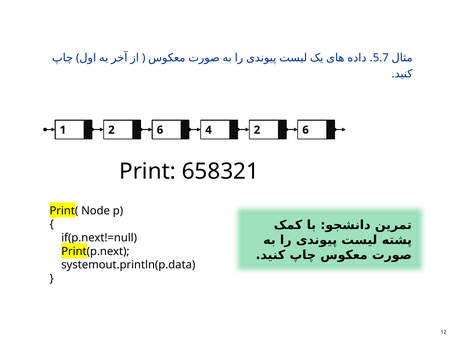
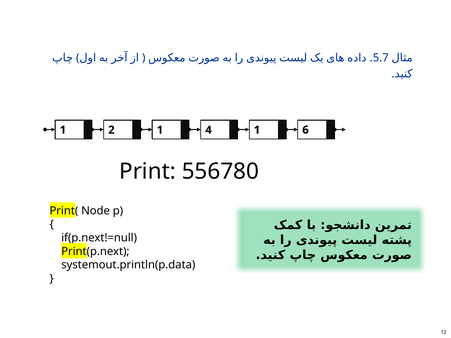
1 2 6: 6 -> 1 (160, 130)
4 2: 2 -> 1 (257, 130)
658321: 658321 -> 556780 (220, 172)
